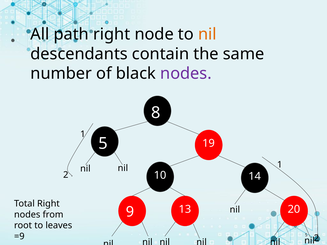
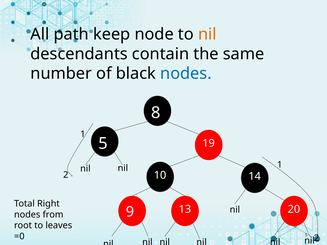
path right: right -> keep (112, 34)
nodes colour: purple -> blue (186, 74)
=9: =9 -> =0 (19, 237)
